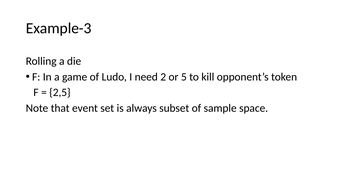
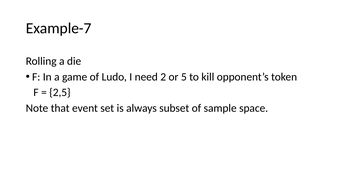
Example-3: Example-3 -> Example-7 (59, 28)
